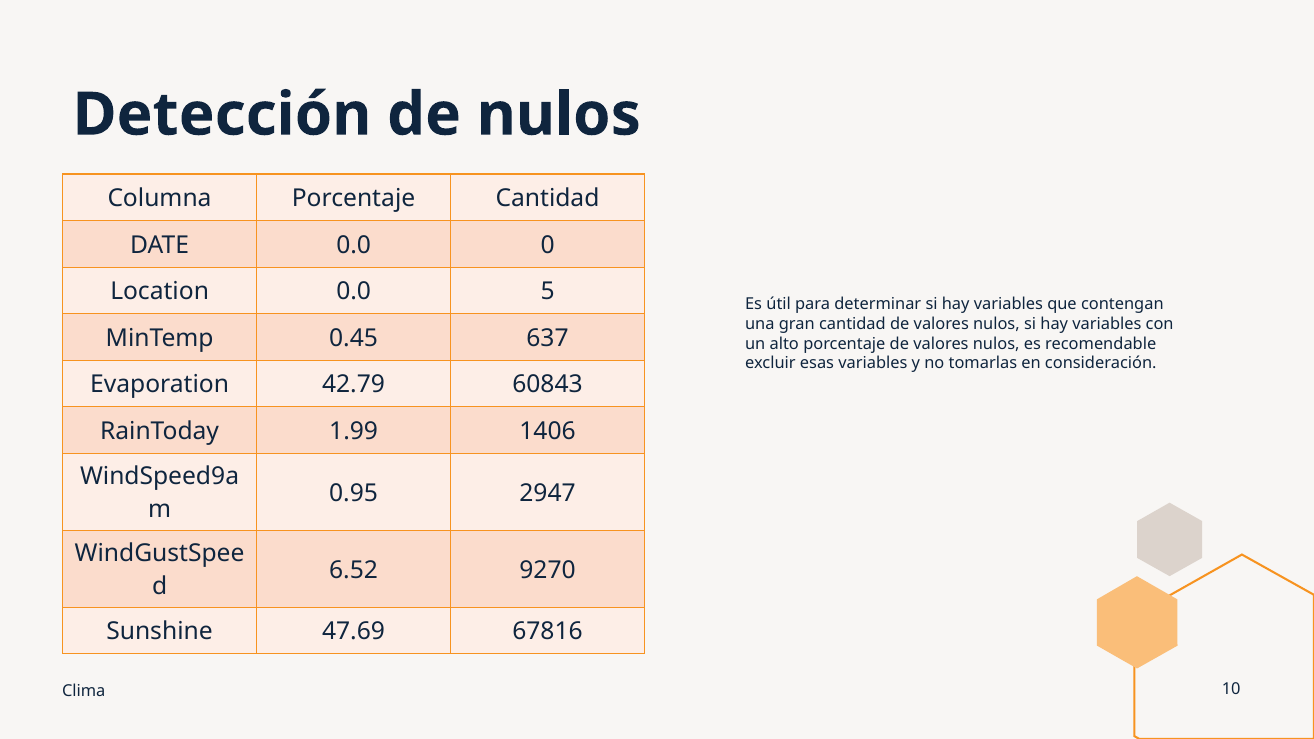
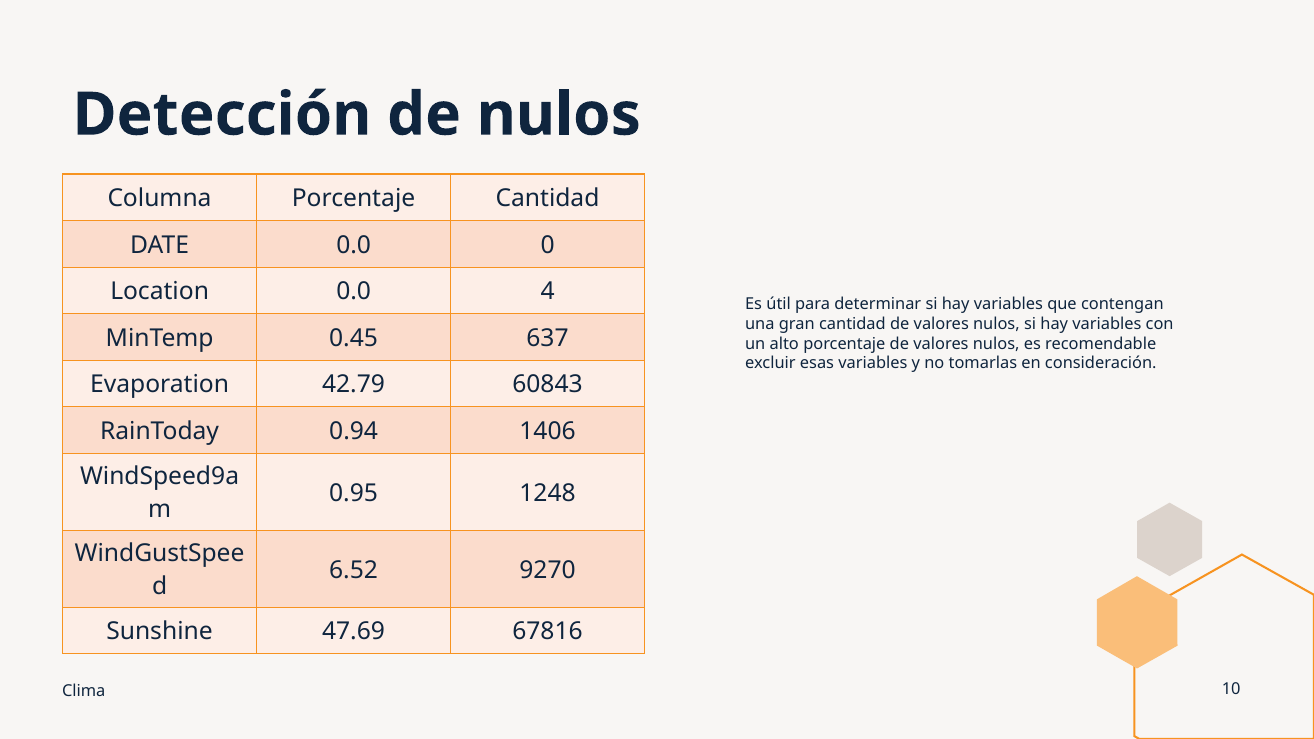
5: 5 -> 4 (548, 292)
1.99: 1.99 -> 0.94 (354, 431)
2947: 2947 -> 1248 (548, 493)
